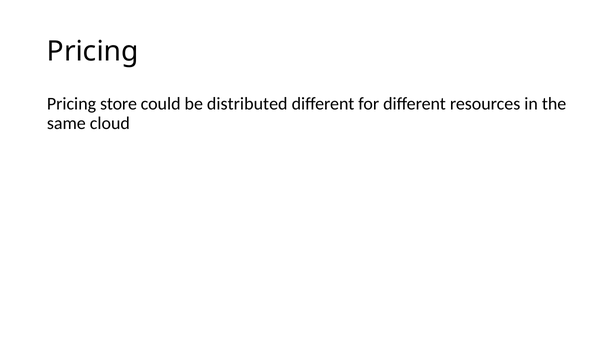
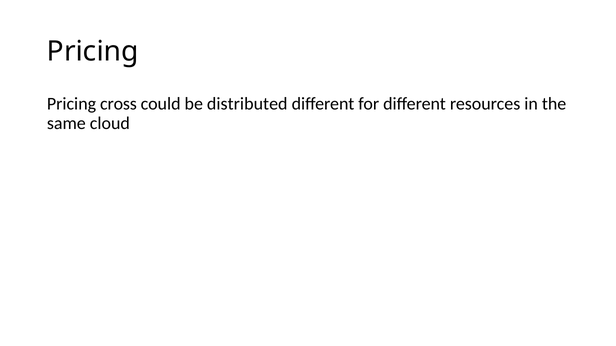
store: store -> cross (118, 104)
